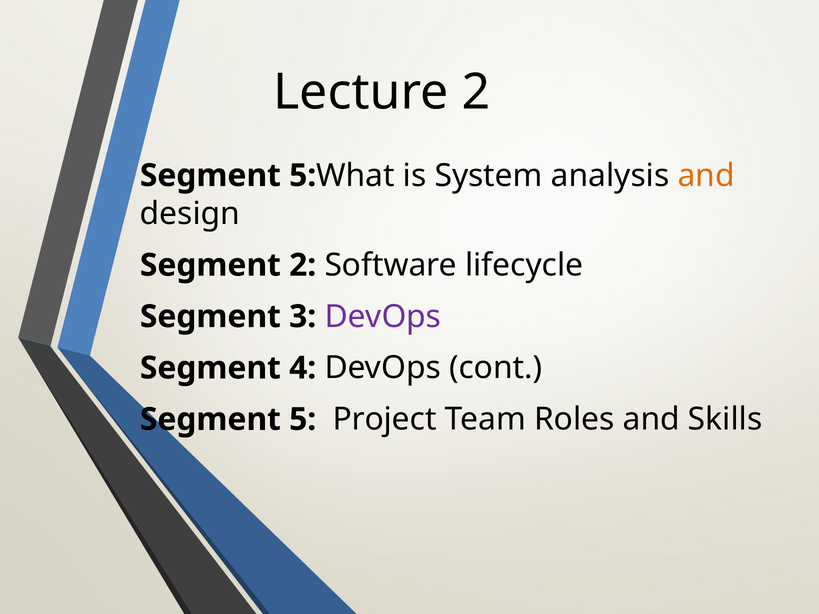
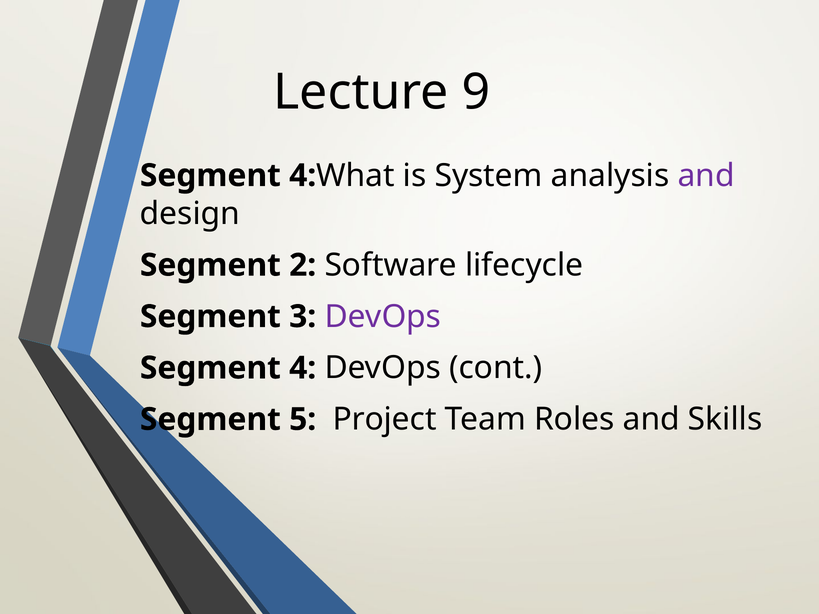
Lecture 2: 2 -> 9 (476, 92)
5: 5 -> 4 (303, 176)
and colour: orange -> purple (706, 176)
